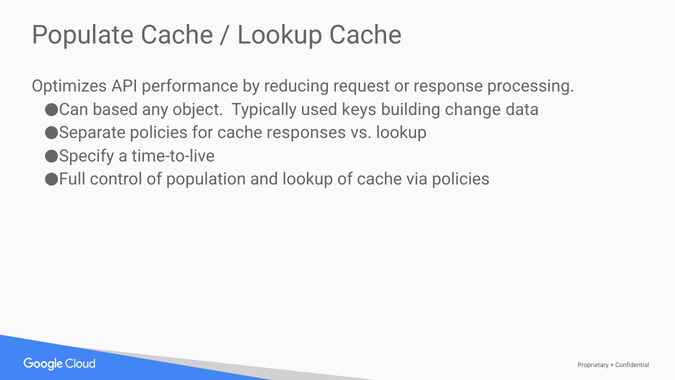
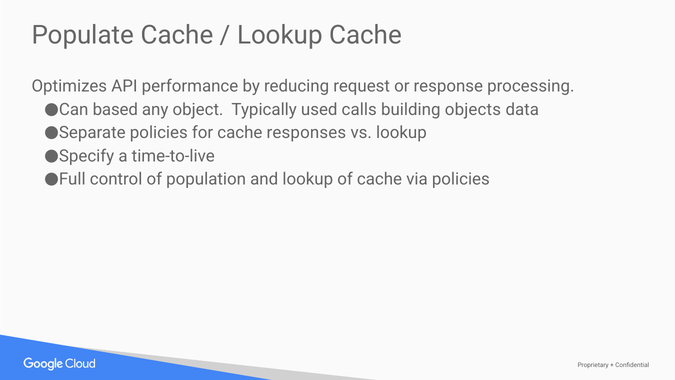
keys: keys -> calls (359, 110)
change: change -> objects (473, 110)
